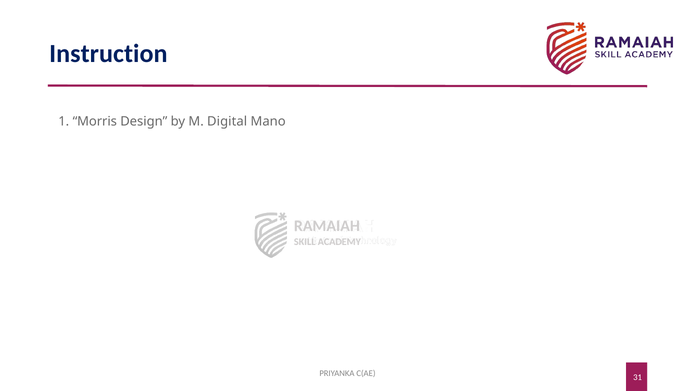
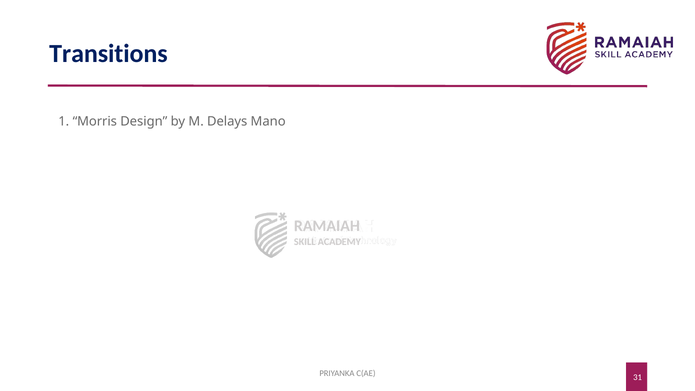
Instruction: Instruction -> Transitions (108, 54)
Digital: Digital -> Delays (227, 121)
